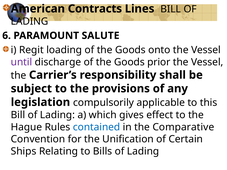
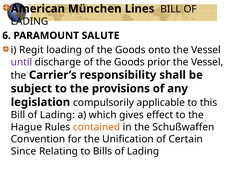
Contracts: Contracts -> München (95, 9)
contained colour: blue -> orange (97, 127)
Comparative: Comparative -> Schußwaffen (183, 127)
Ships: Ships -> Since (24, 151)
